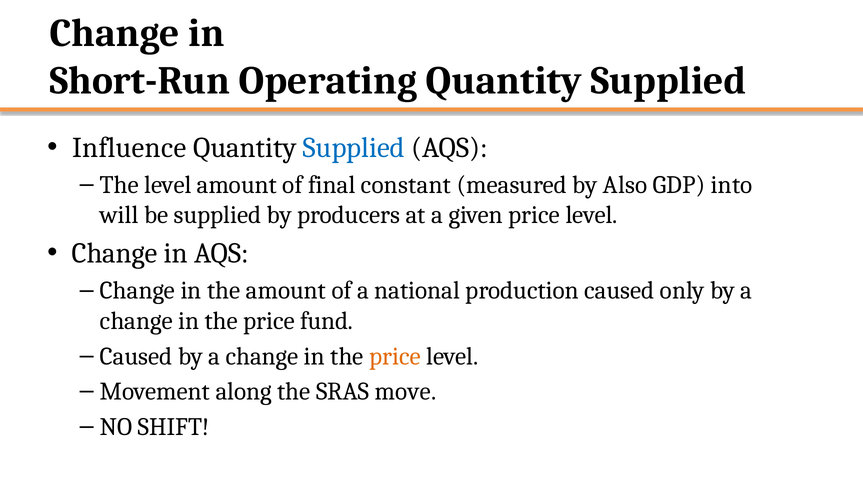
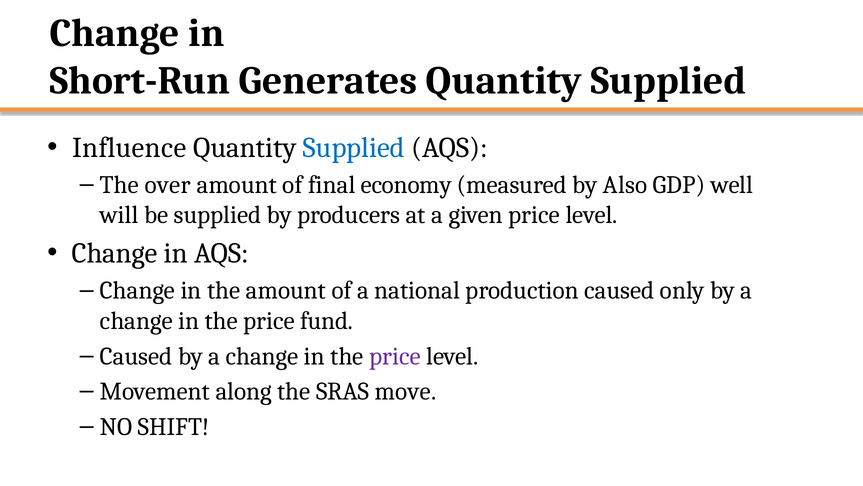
Operating: Operating -> Generates (328, 81)
The level: level -> over (168, 185)
constant: constant -> economy (406, 185)
into: into -> well (732, 185)
price colour: orange -> purple (395, 356)
